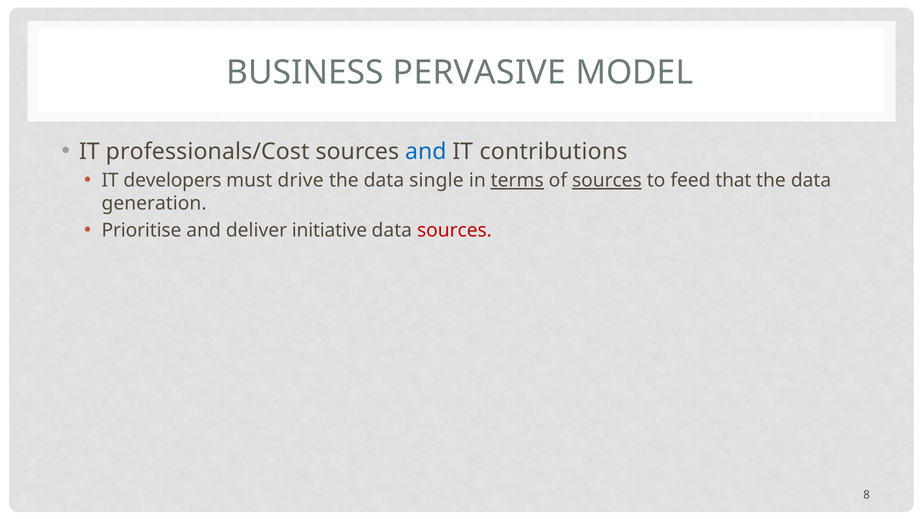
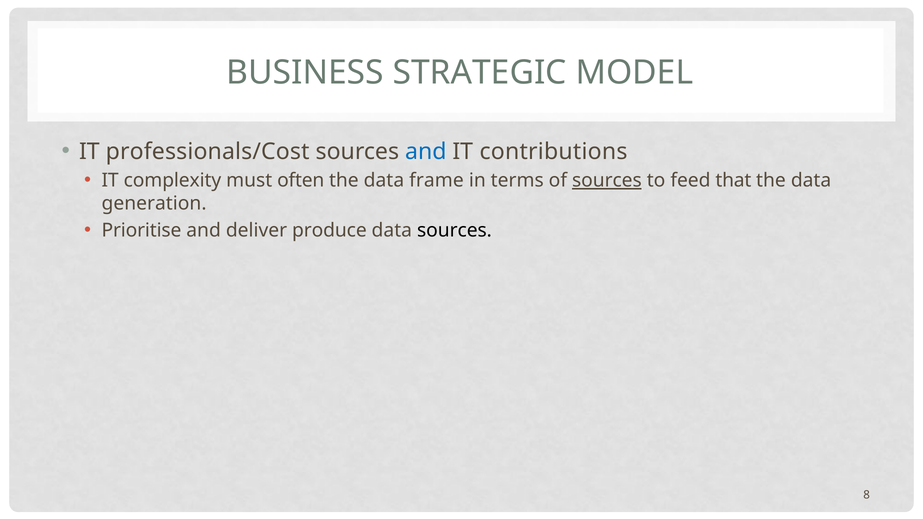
PERVASIVE: PERVASIVE -> STRATEGIC (480, 73)
developers: developers -> complexity (172, 181)
drive: drive -> often (301, 181)
single: single -> frame (436, 181)
terms underline: present -> none (517, 181)
initiative: initiative -> produce (329, 231)
sources colour: red -> black (454, 231)
